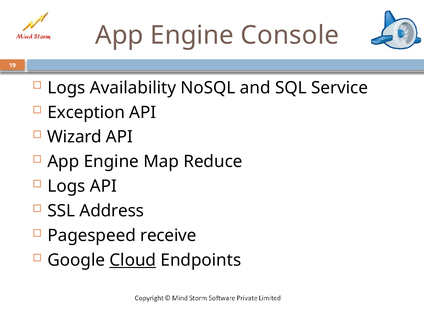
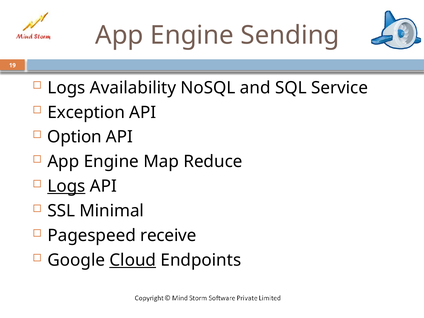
Console: Console -> Sending (290, 35)
Wizard: Wizard -> Option (75, 137)
Logs underline: none -> present (66, 186)
Address: Address -> Minimal (112, 211)
